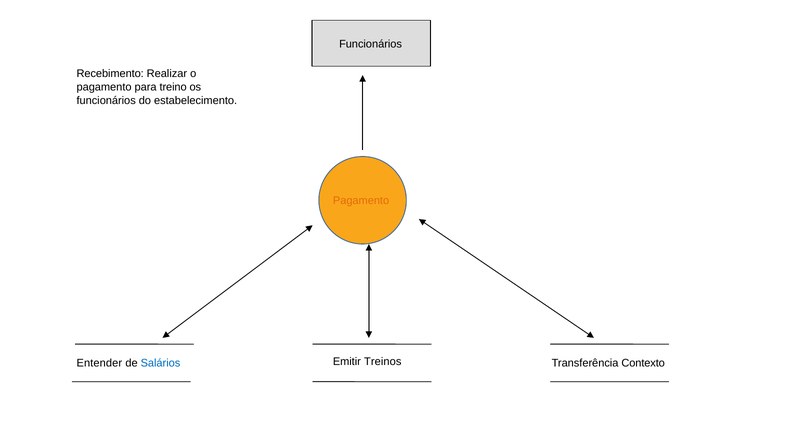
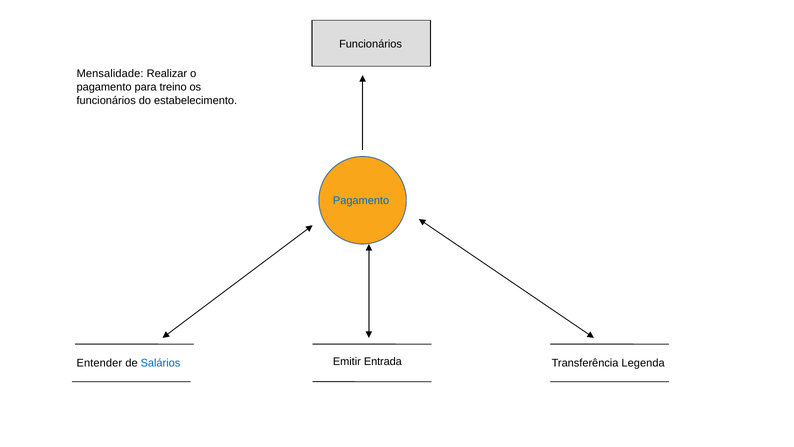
Recebimento: Recebimento -> Mensalidade (110, 74)
Pagamento colour: orange -> blue (361, 200)
Treinos: Treinos -> Entrada (383, 361)
Contexto: Contexto -> Legenda (643, 363)
